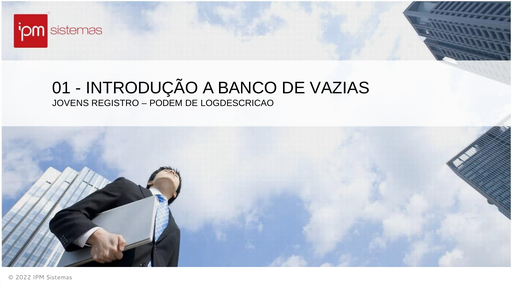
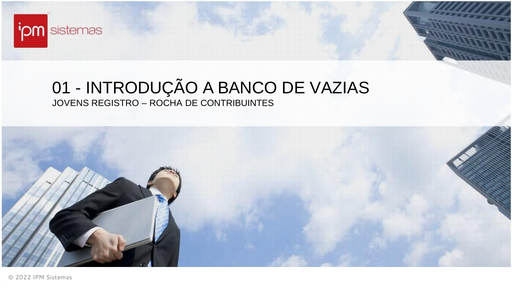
PODEM: PODEM -> ROCHA (166, 103)
LOGDESCRICAO: LOGDESCRICAO -> CONTRIBUINTES (237, 103)
